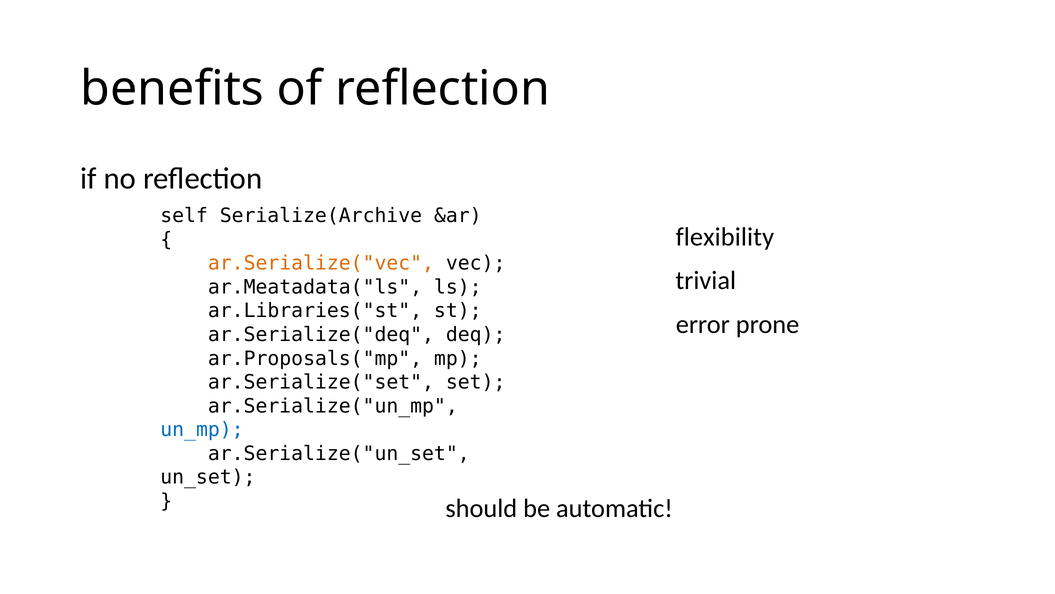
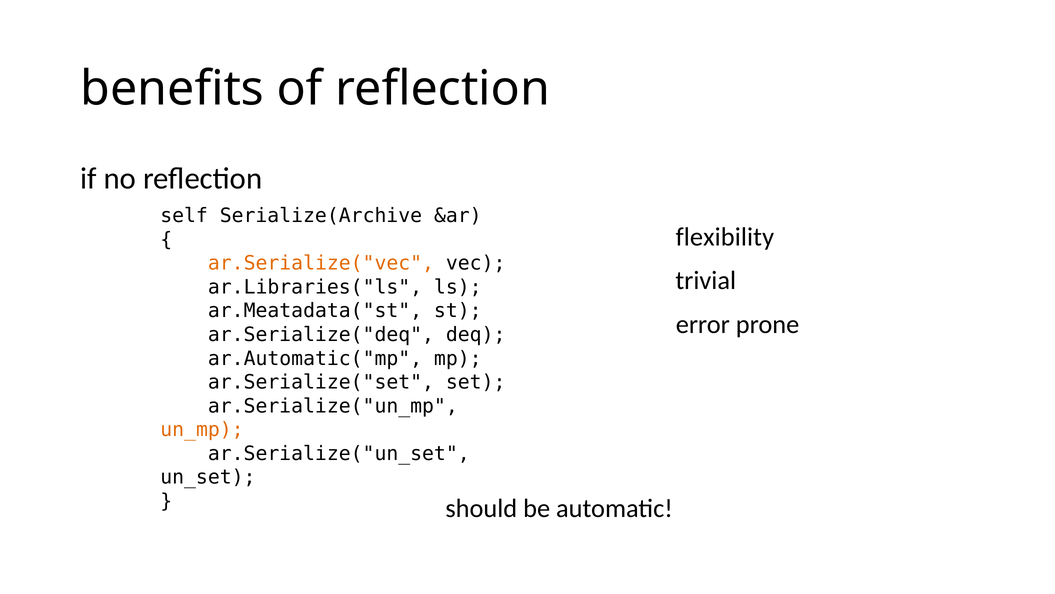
ar.Meatadata("ls: ar.Meatadata("ls -> ar.Libraries("ls (315, 287)
ar.Libraries("st: ar.Libraries("st -> ar.Meatadata("st (315, 311)
ar.Proposals("mp: ar.Proposals("mp -> ar.Automatic("mp (315, 358)
un_mp colour: blue -> orange (202, 429)
